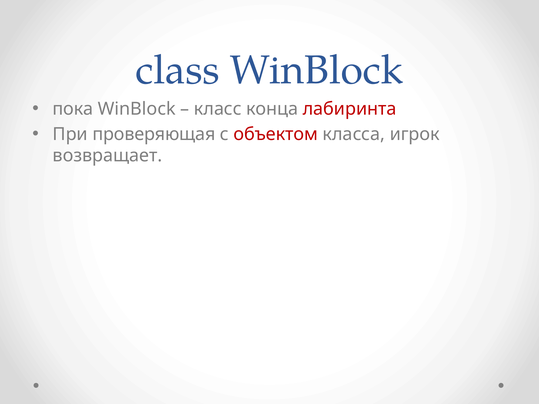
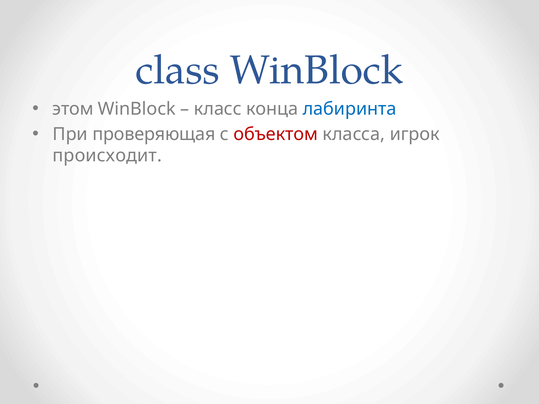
пока: пока -> этом (73, 109)
лабиринта colour: red -> blue (350, 109)
возвращает: возвращает -> происходит (107, 156)
